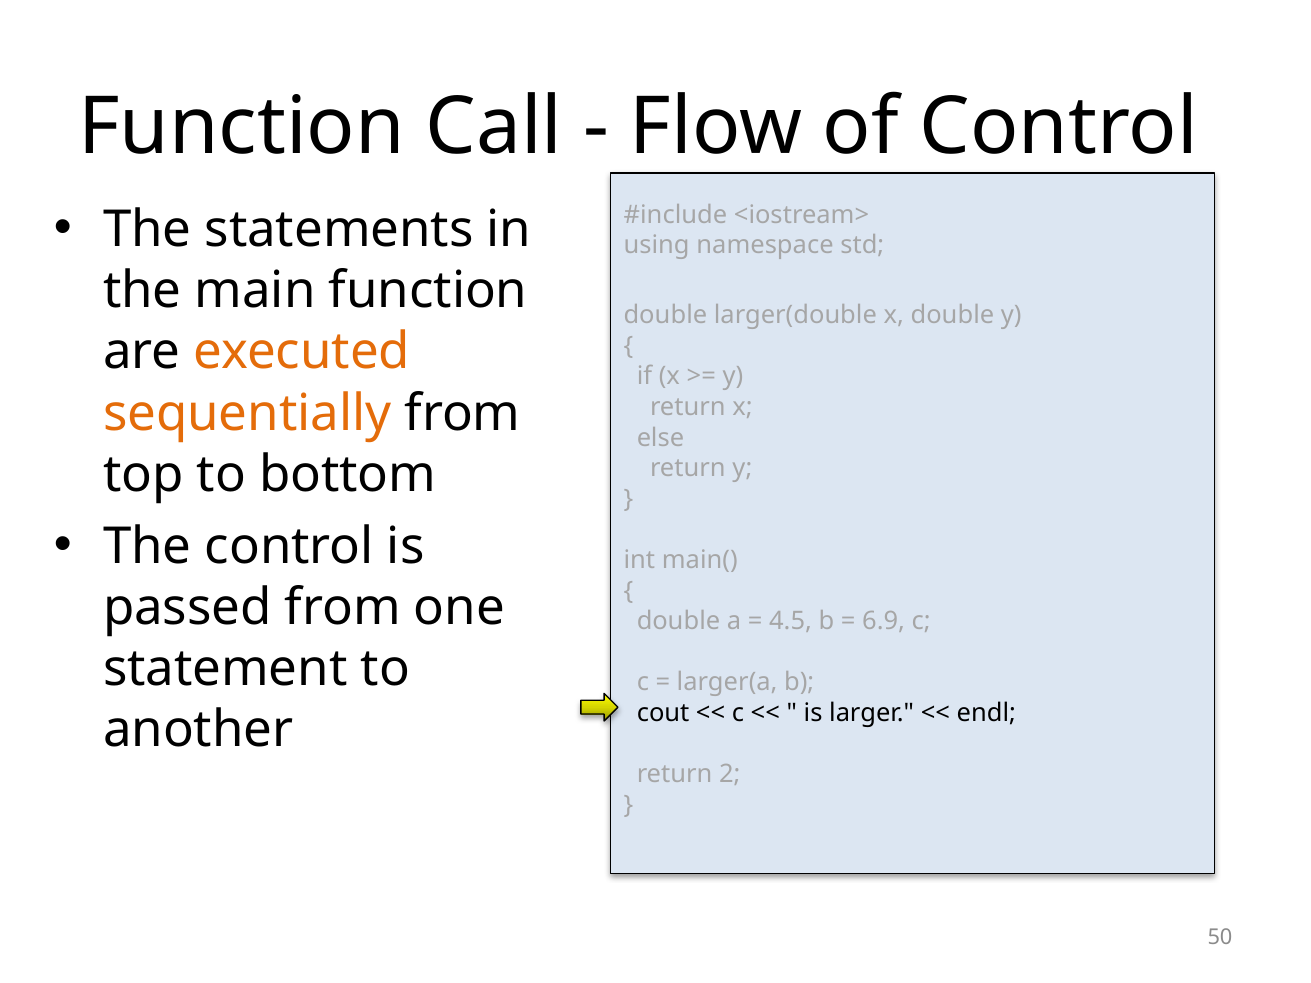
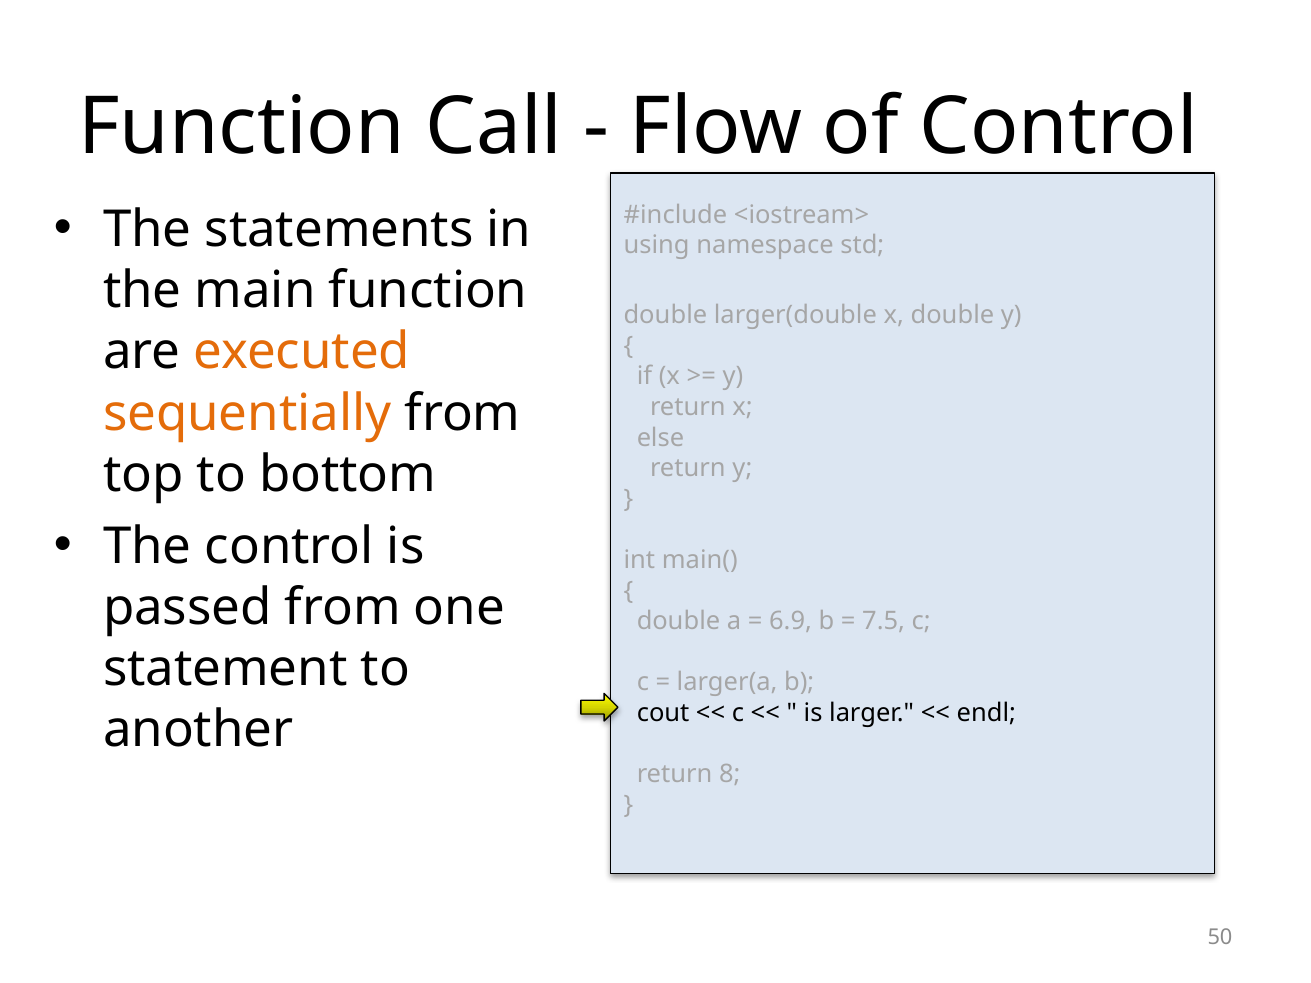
4.5: 4.5 -> 6.9 (791, 621)
6.9: 6.9 -> 7.5 (884, 621)
2: 2 -> 8 (730, 774)
